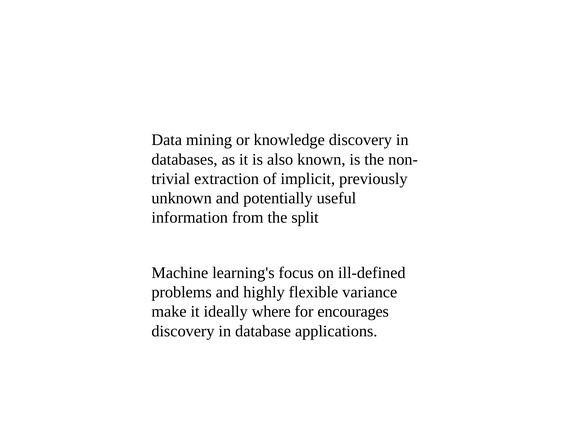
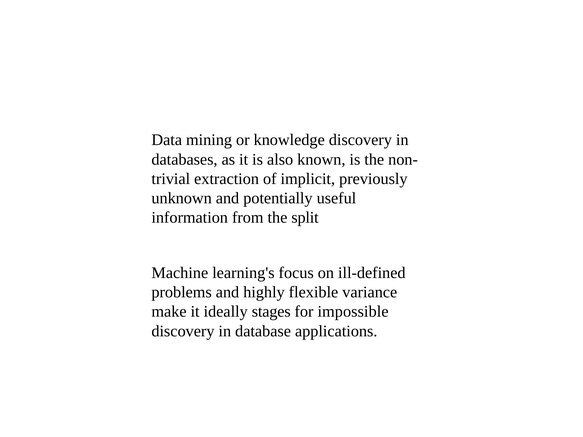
where: where -> stages (271, 312)
encourages: encourages -> impossible (353, 312)
